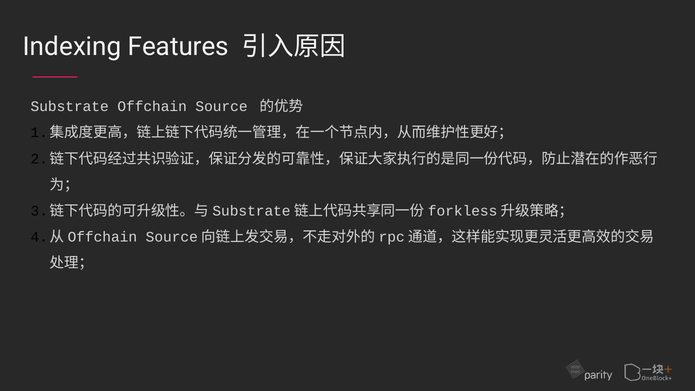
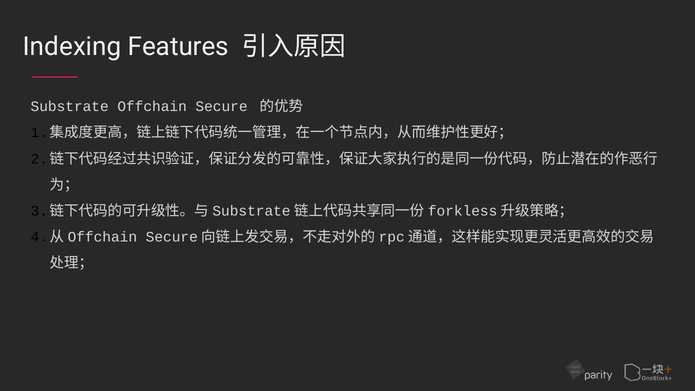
Offchain Source: Source -> Secure (222, 107)
Source: Source -> Secure (172, 237)
